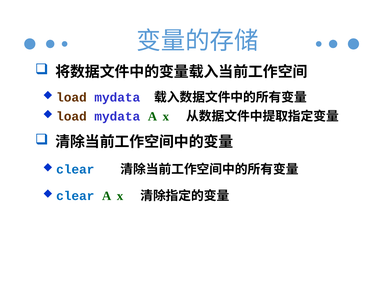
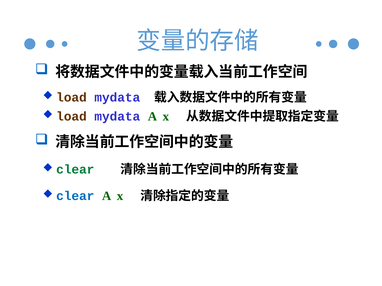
clear colour: blue -> green (75, 170)
